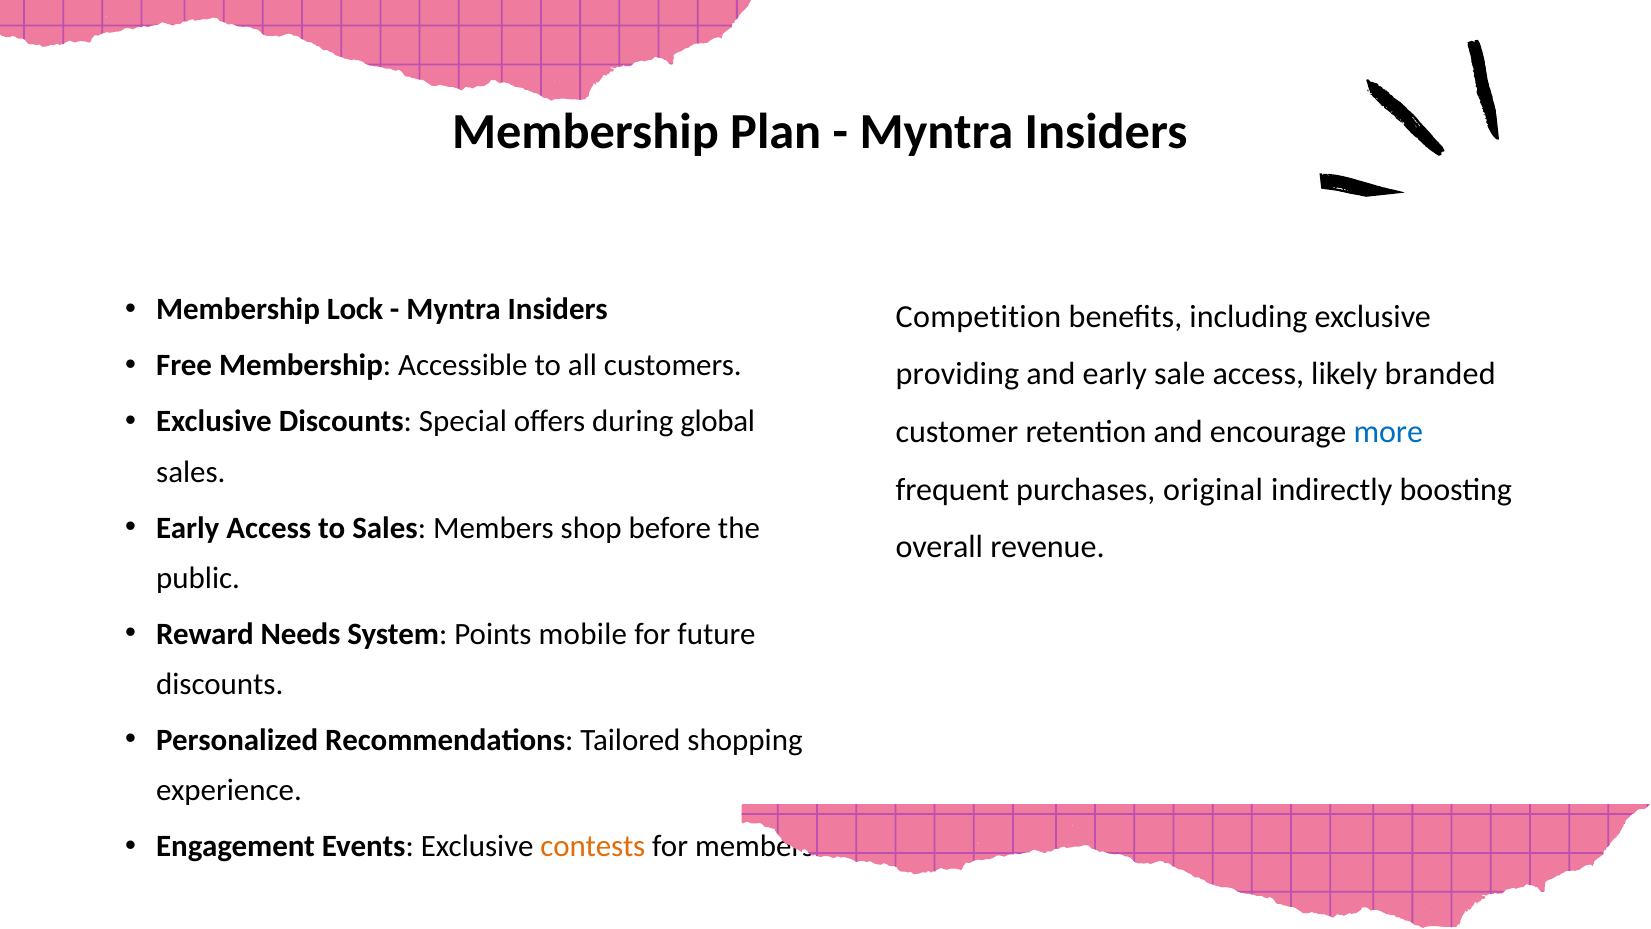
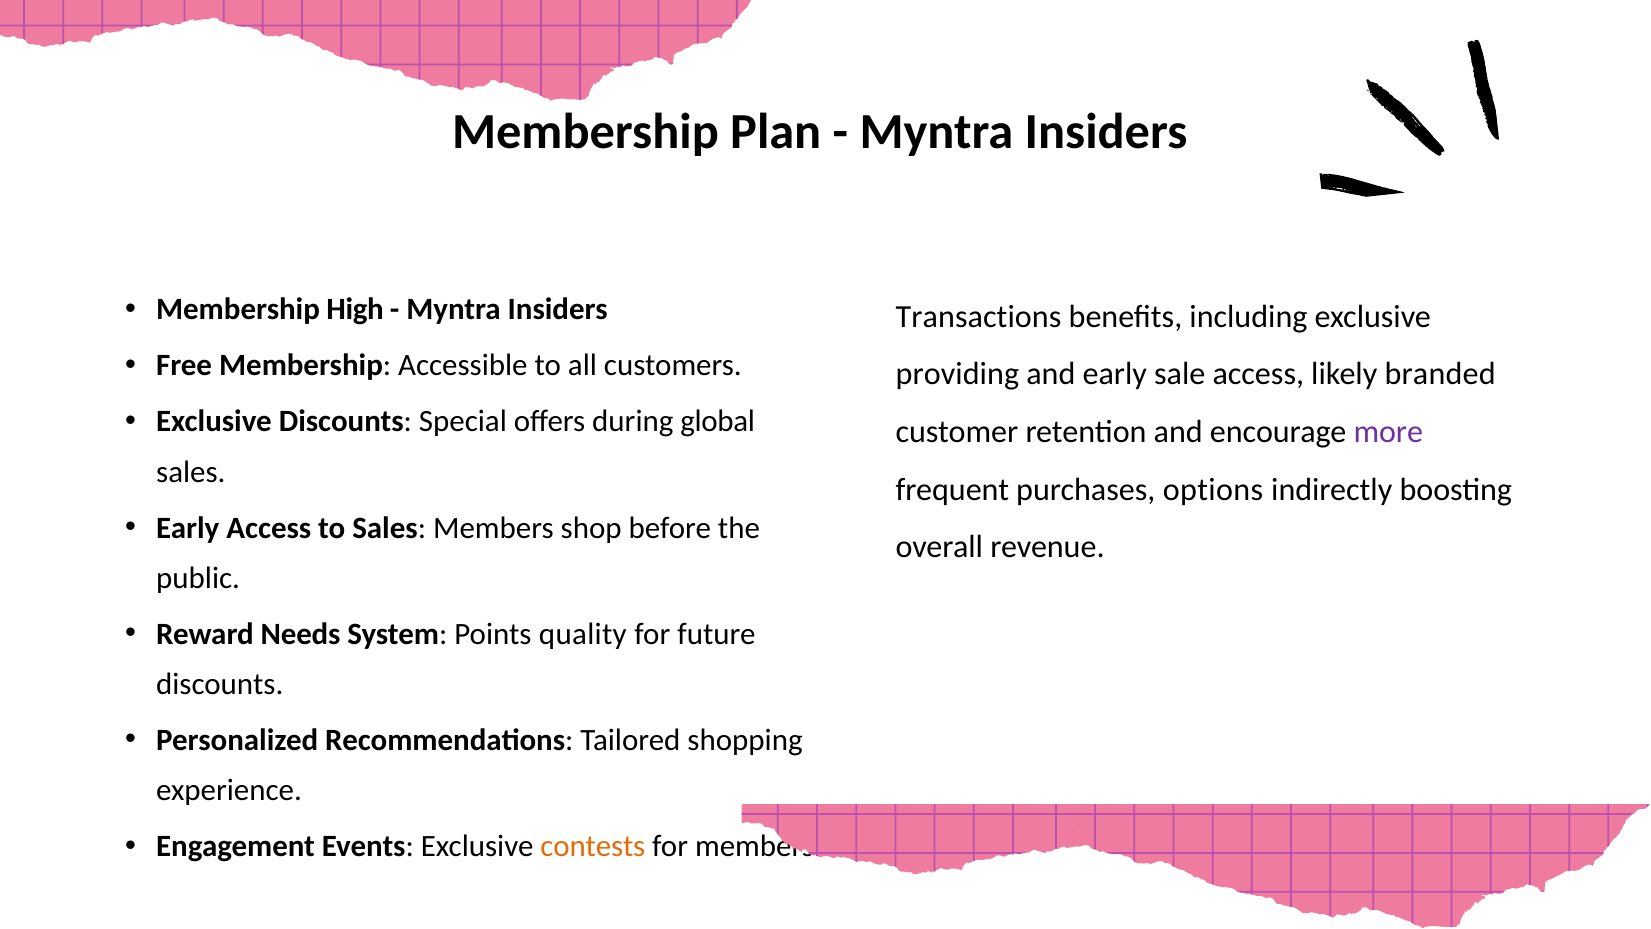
Lock: Lock -> High (355, 310)
Competition: Competition -> Transactions (979, 317)
more colour: blue -> purple (1388, 432)
original: original -> options (1213, 489)
mobile: mobile -> quality (583, 634)
